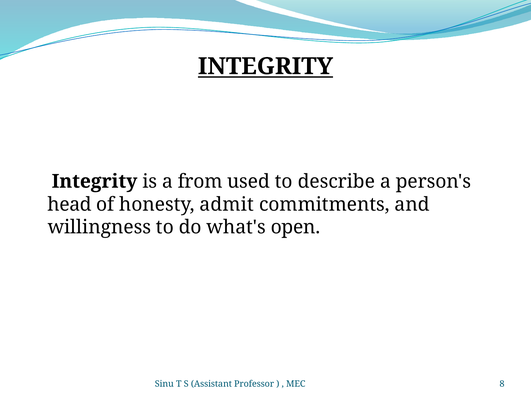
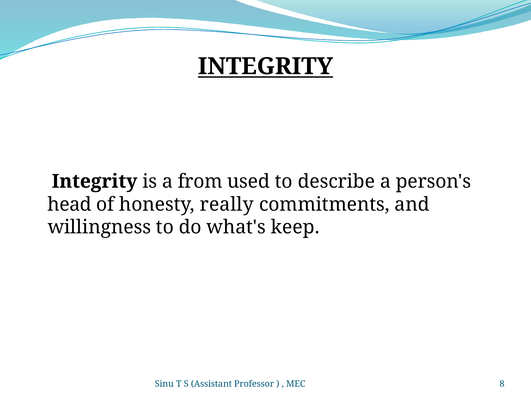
admit: admit -> really (227, 204)
open: open -> keep (295, 227)
